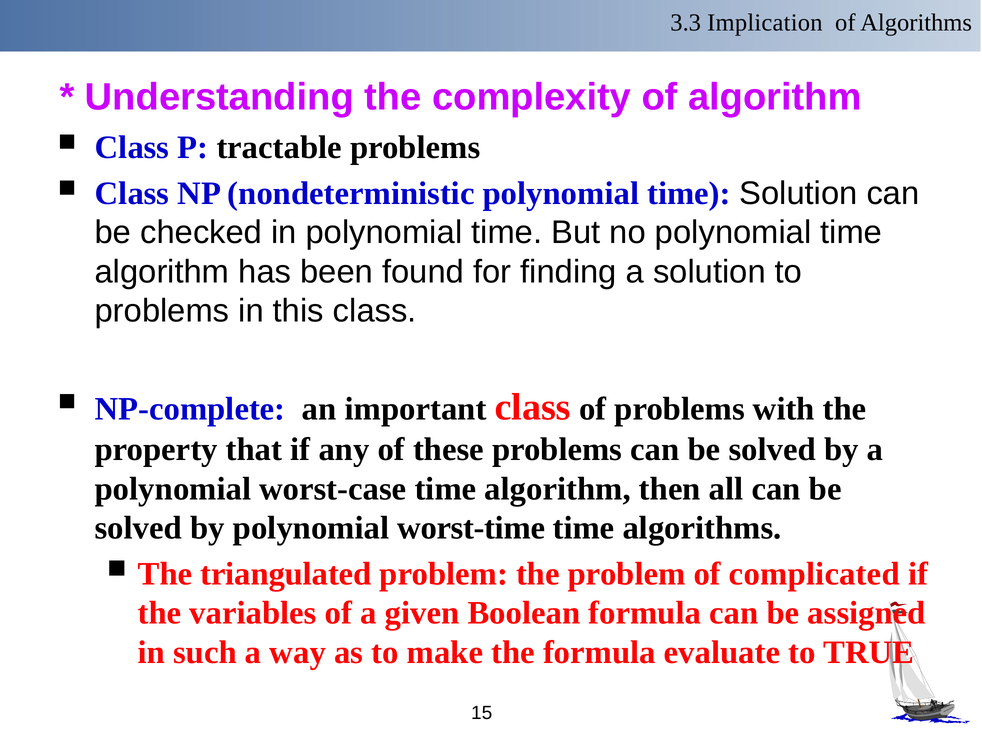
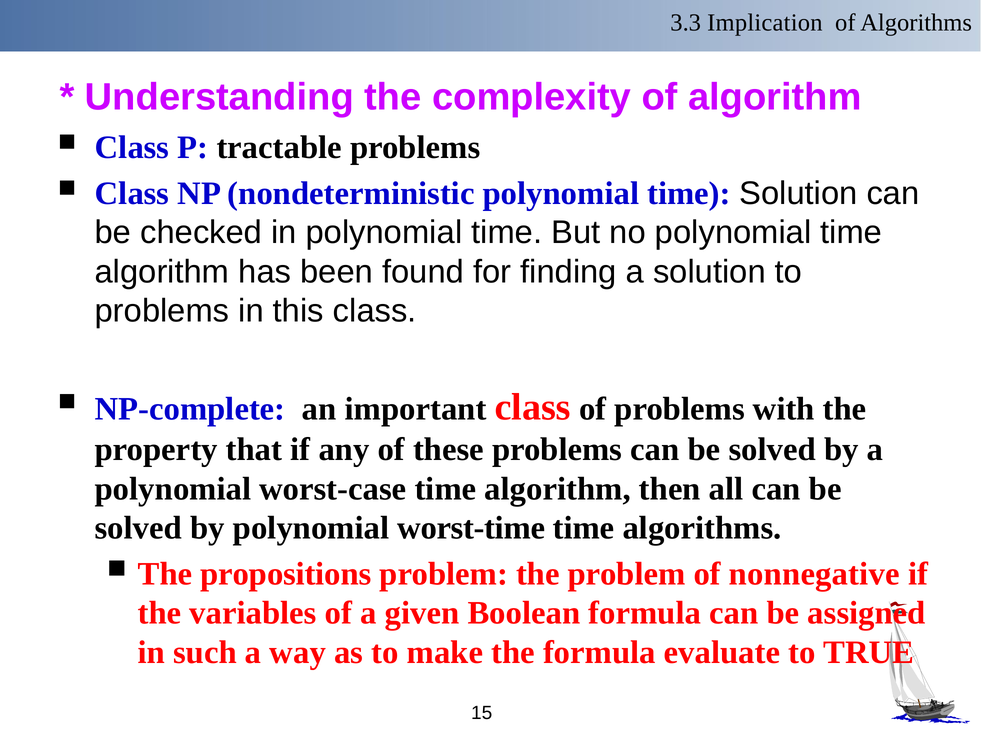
triangulated: triangulated -> propositions (286, 574)
complicated: complicated -> nonnegative (814, 574)
